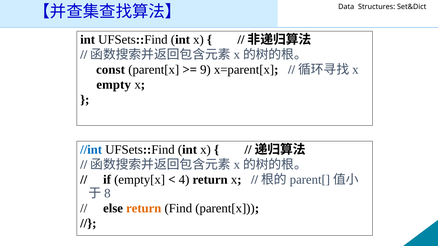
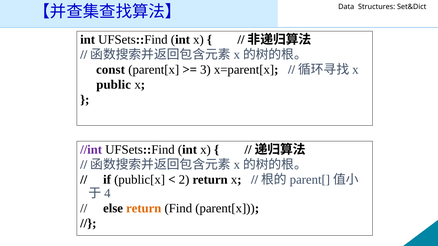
9: 9 -> 3 (205, 70)
empty: empty -> public (114, 85)
//int colour: blue -> purple (91, 150)
empty[x: empty[x -> public[x (140, 180)
4: 4 -> 2 (184, 180)
8: 8 -> 4 (107, 194)
